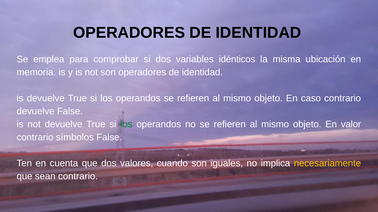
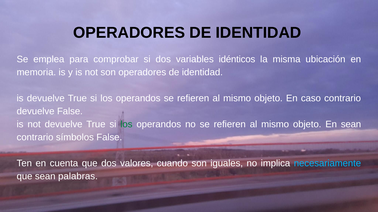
En valor: valor -> sean (351, 125)
necesariamente colour: yellow -> light blue (327, 164)
sean contrario: contrario -> palabras (78, 177)
